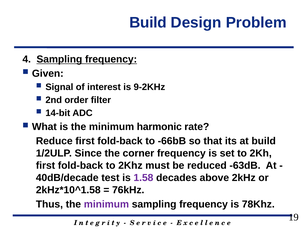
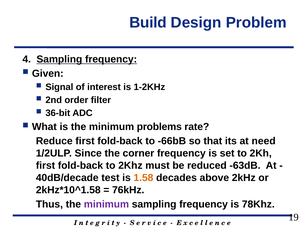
9-2KHz: 9-2KHz -> 1-2KHz (149, 87)
14-bit: 14-bit -> 36-bit (58, 113)
harmonic: harmonic -> problems (159, 127)
at build: build -> need (264, 141)
1.58 colour: purple -> orange (143, 178)
